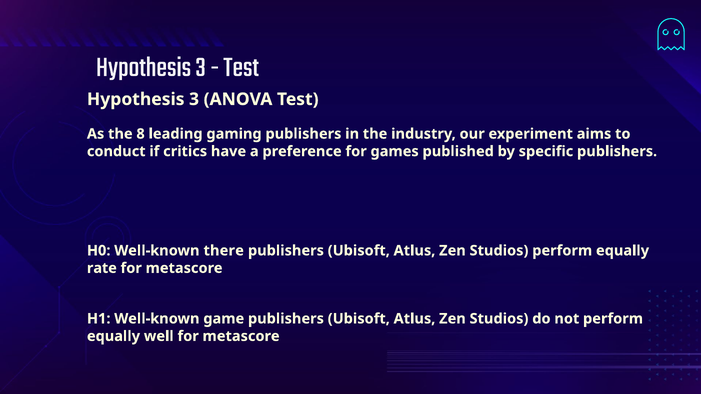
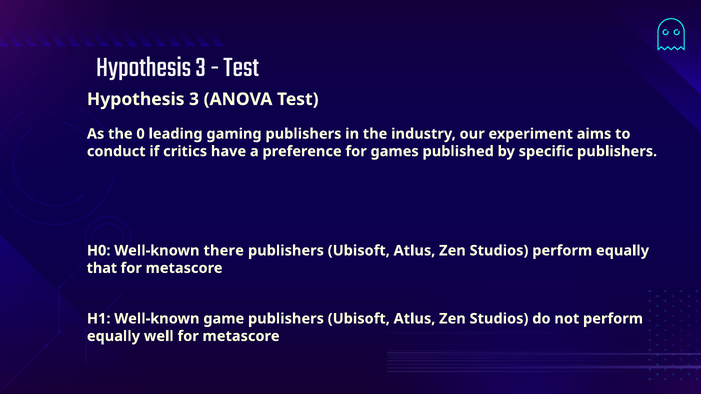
8: 8 -> 0 (141, 134)
rate: rate -> that (102, 268)
